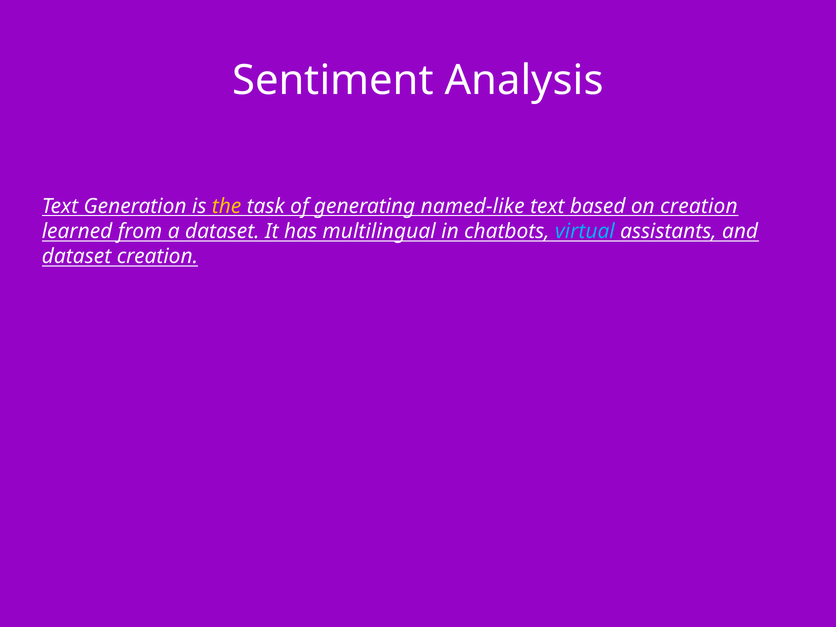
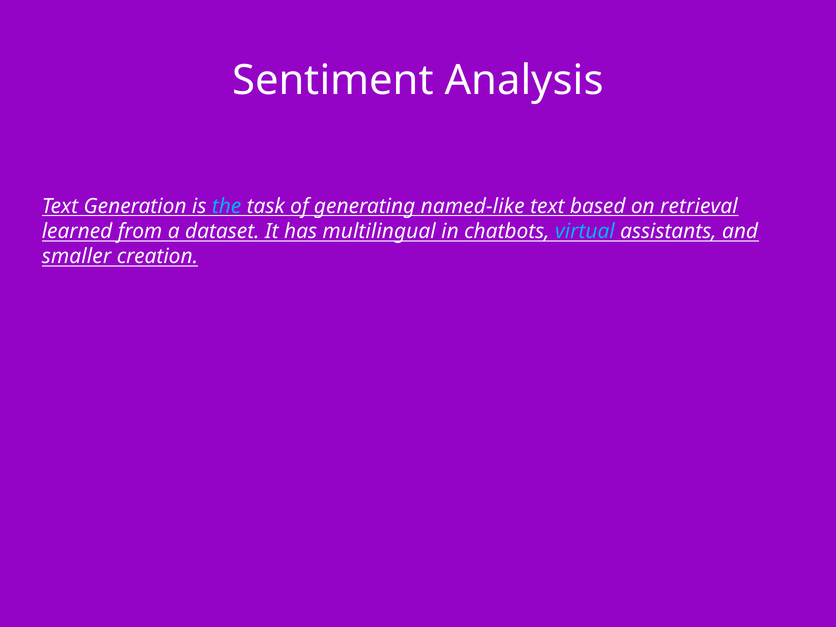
the colour: yellow -> light blue (227, 206)
on creation: creation -> retrieval (699, 206)
dataset: dataset -> smaller (76, 256)
